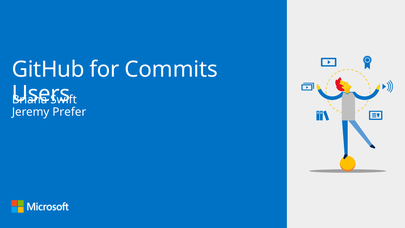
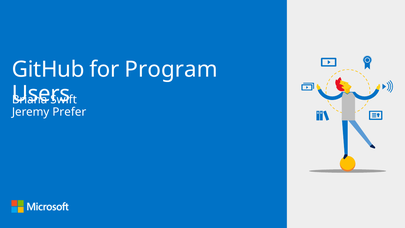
Commits: Commits -> Program (171, 70)
